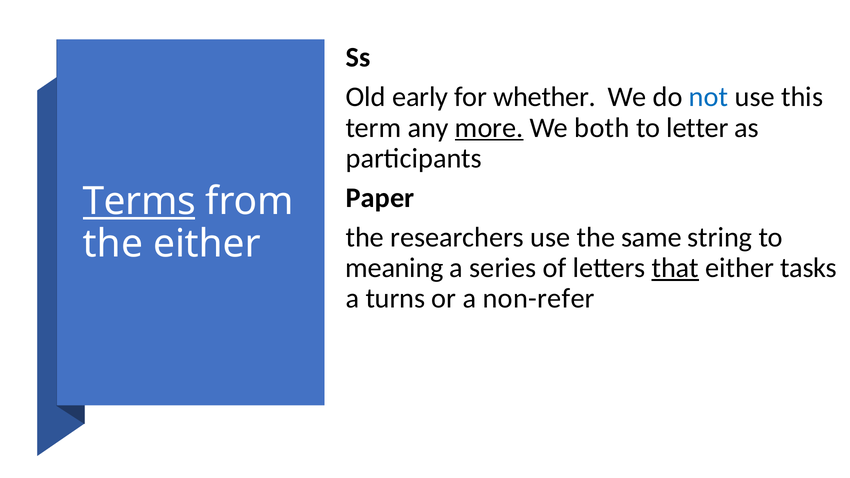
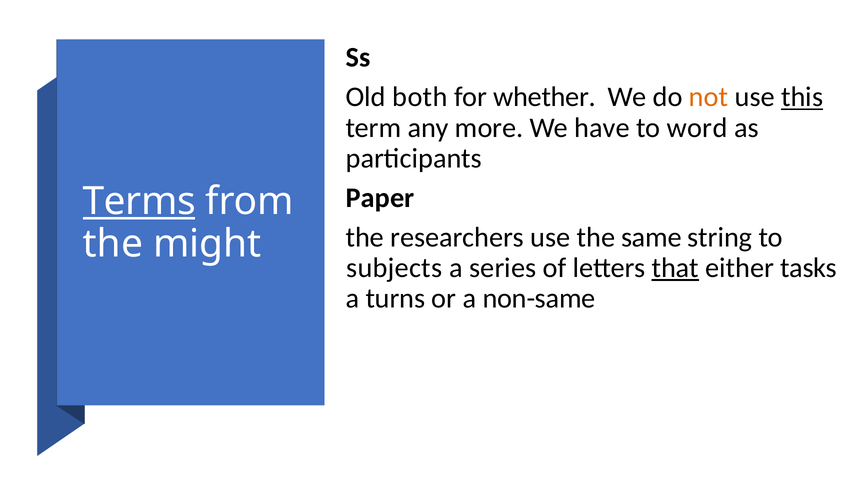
early: early -> both (420, 97)
not colour: blue -> orange (709, 97)
this underline: none -> present (802, 97)
more underline: present -> none (489, 128)
both: both -> have (602, 128)
letter: letter -> word (697, 128)
the either: either -> might (207, 244)
meaning: meaning -> subjects (394, 268)
non-refer: non-refer -> non-same (539, 299)
